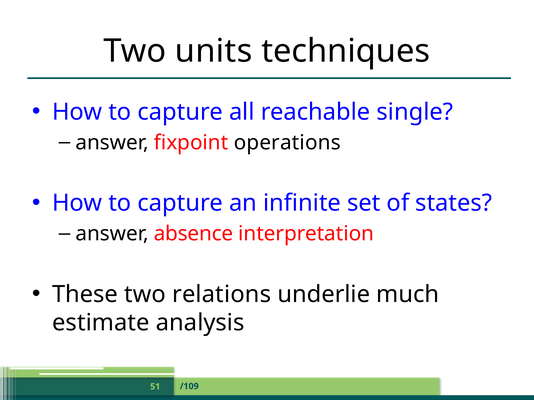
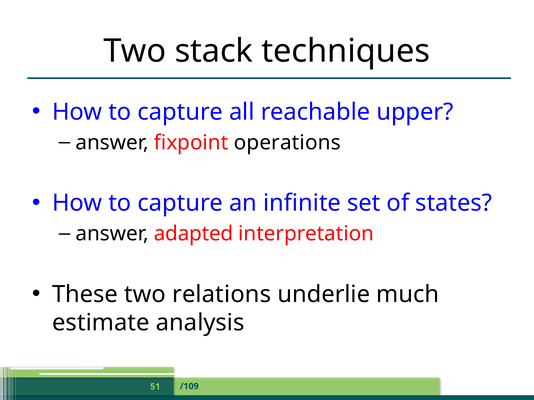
units: units -> stack (214, 51)
single: single -> upper (415, 112)
absence: absence -> adapted (194, 234)
